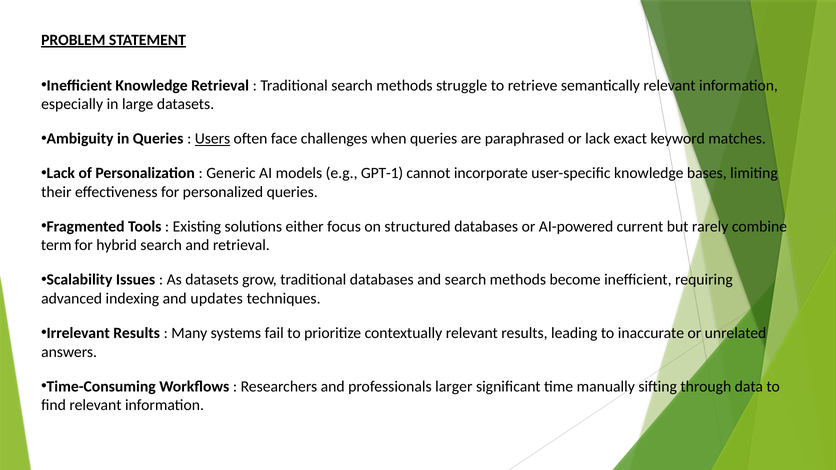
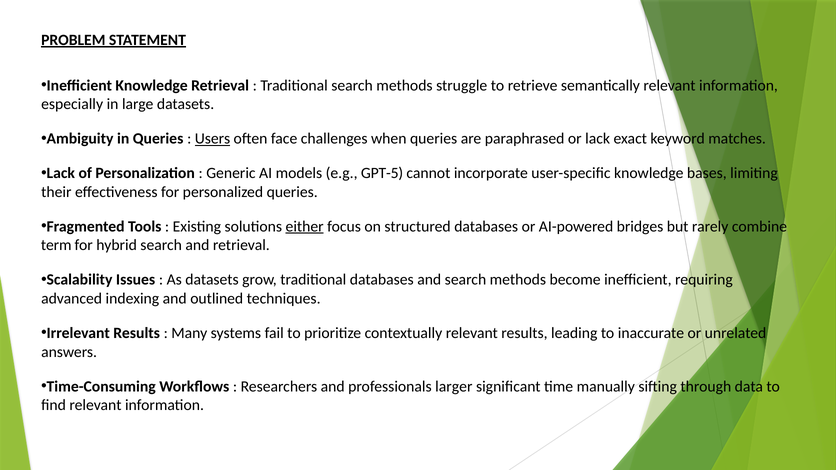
GPT-1: GPT-1 -> GPT-5 (382, 173)
either underline: none -> present (305, 227)
current: current -> bridges (640, 227)
updates: updates -> outlined (217, 299)
